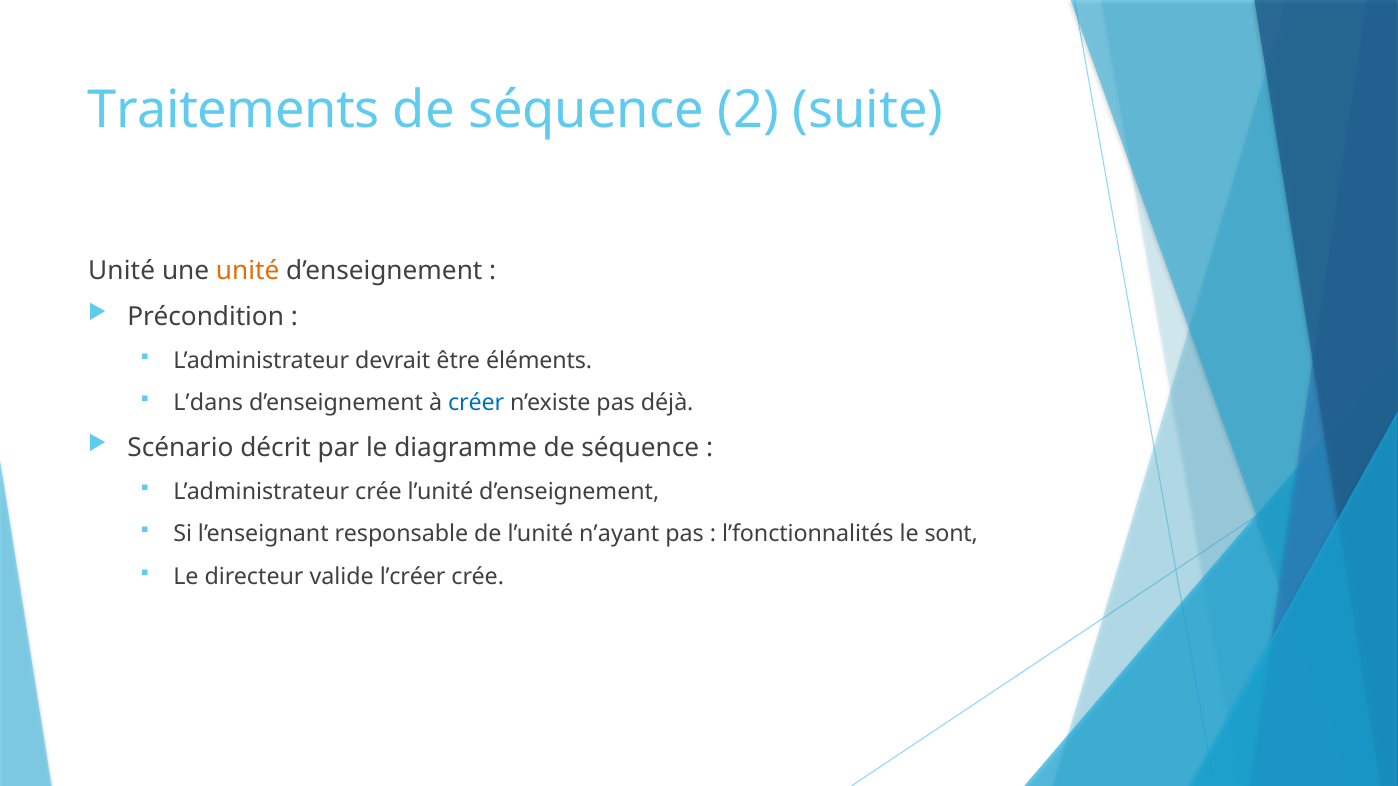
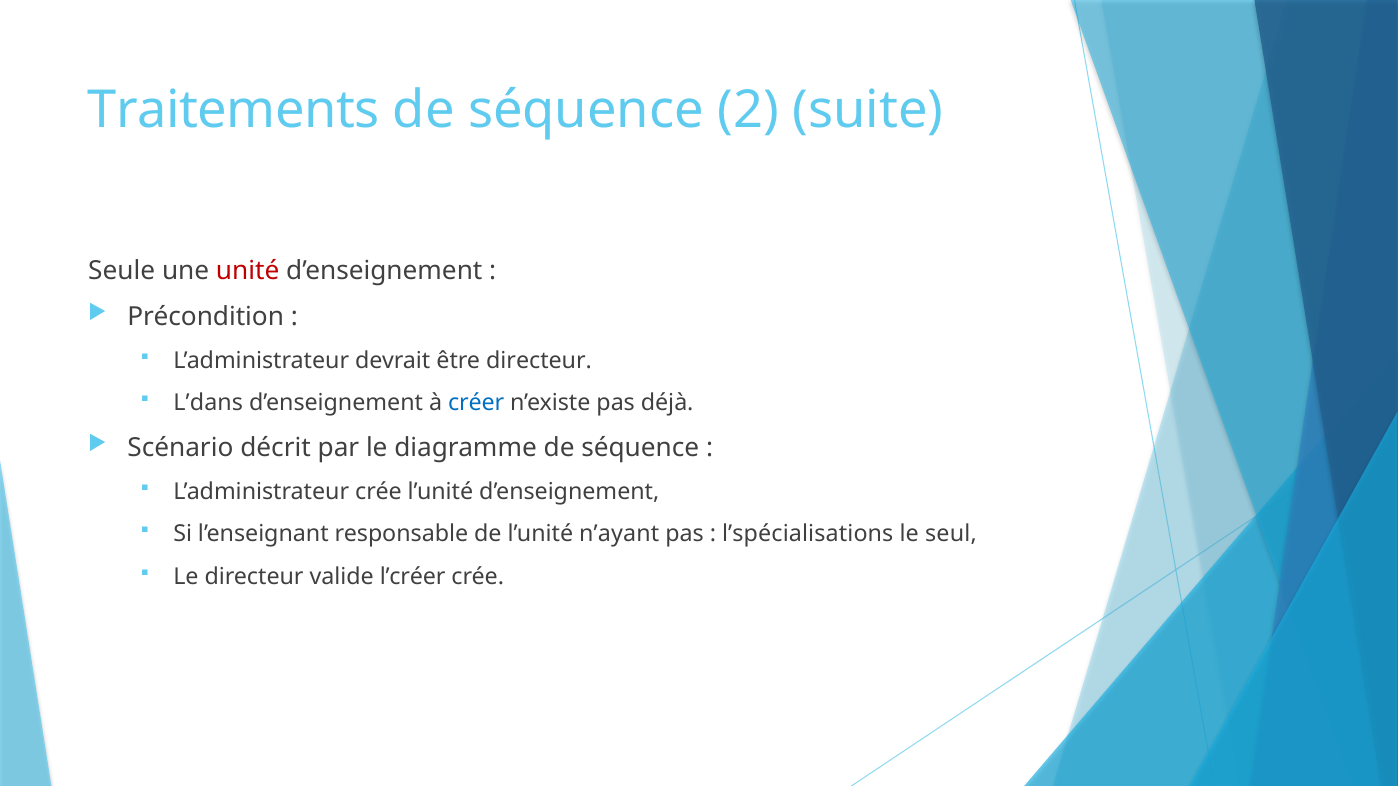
Unité: Unité -> Seule (122, 271)
unité colour: orange -> red (248, 271)
être éléments: éléments -> directeur (539, 361)
l’fonctionnalités: l’fonctionnalités -> l’spécialisations (808, 534)
sont: sont -> seul (951, 534)
